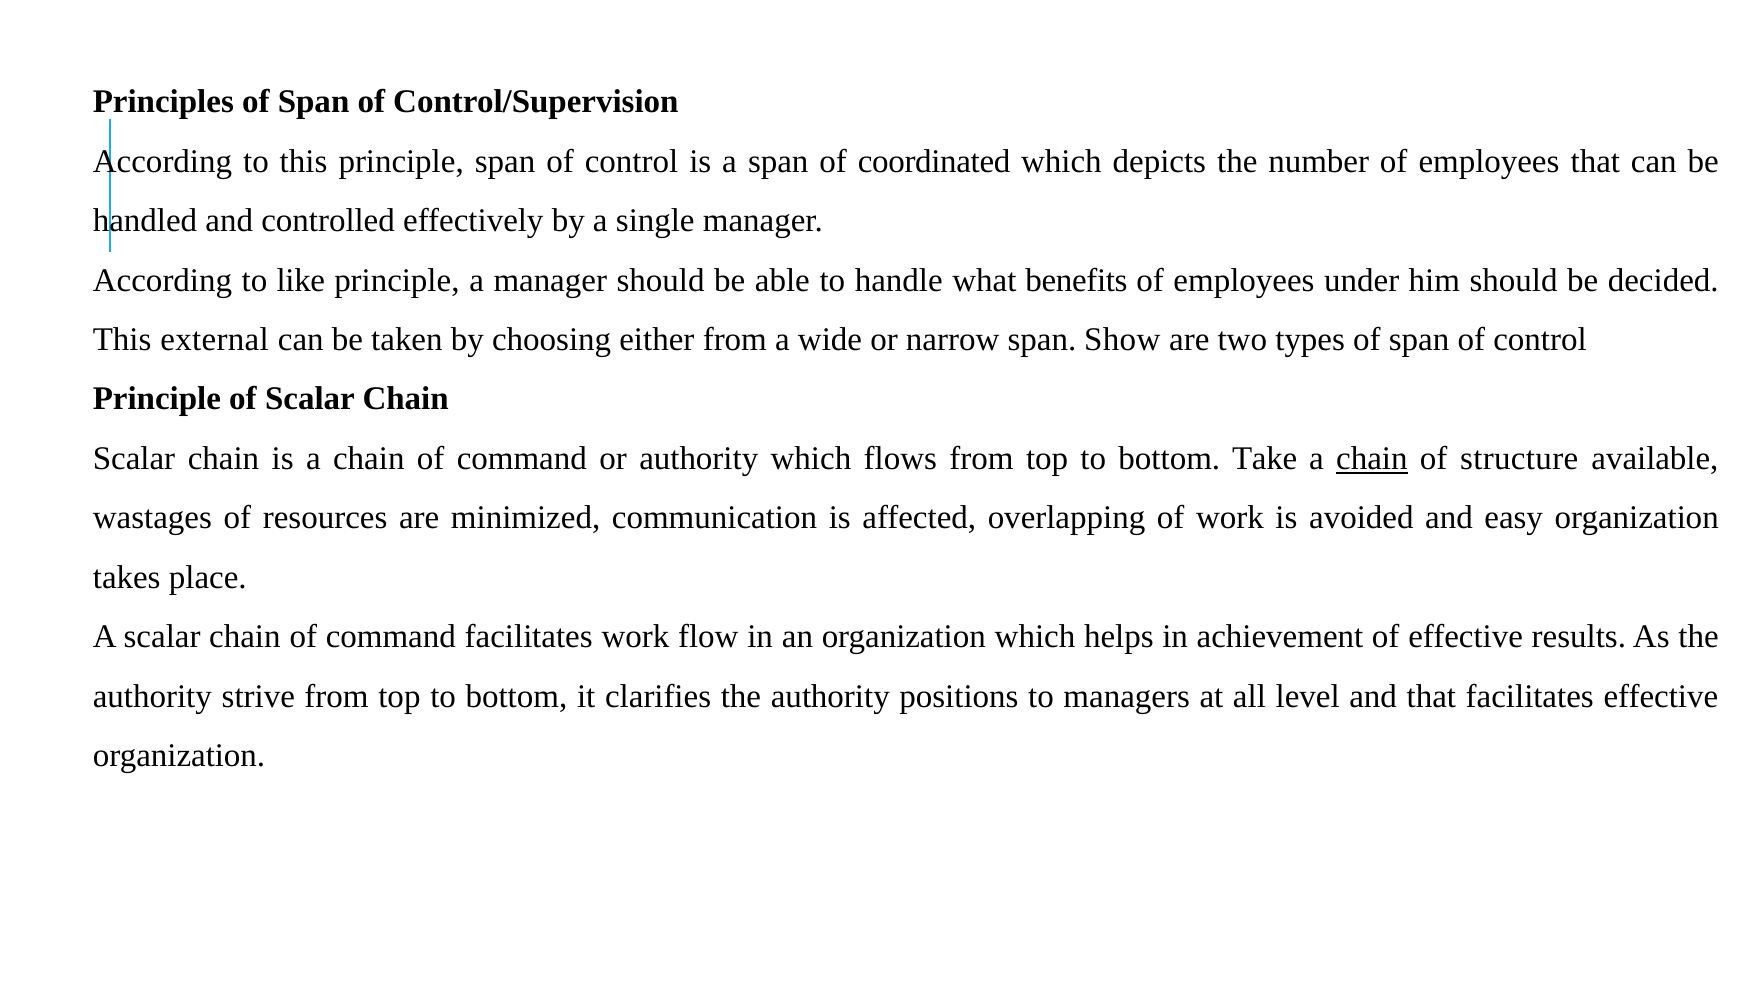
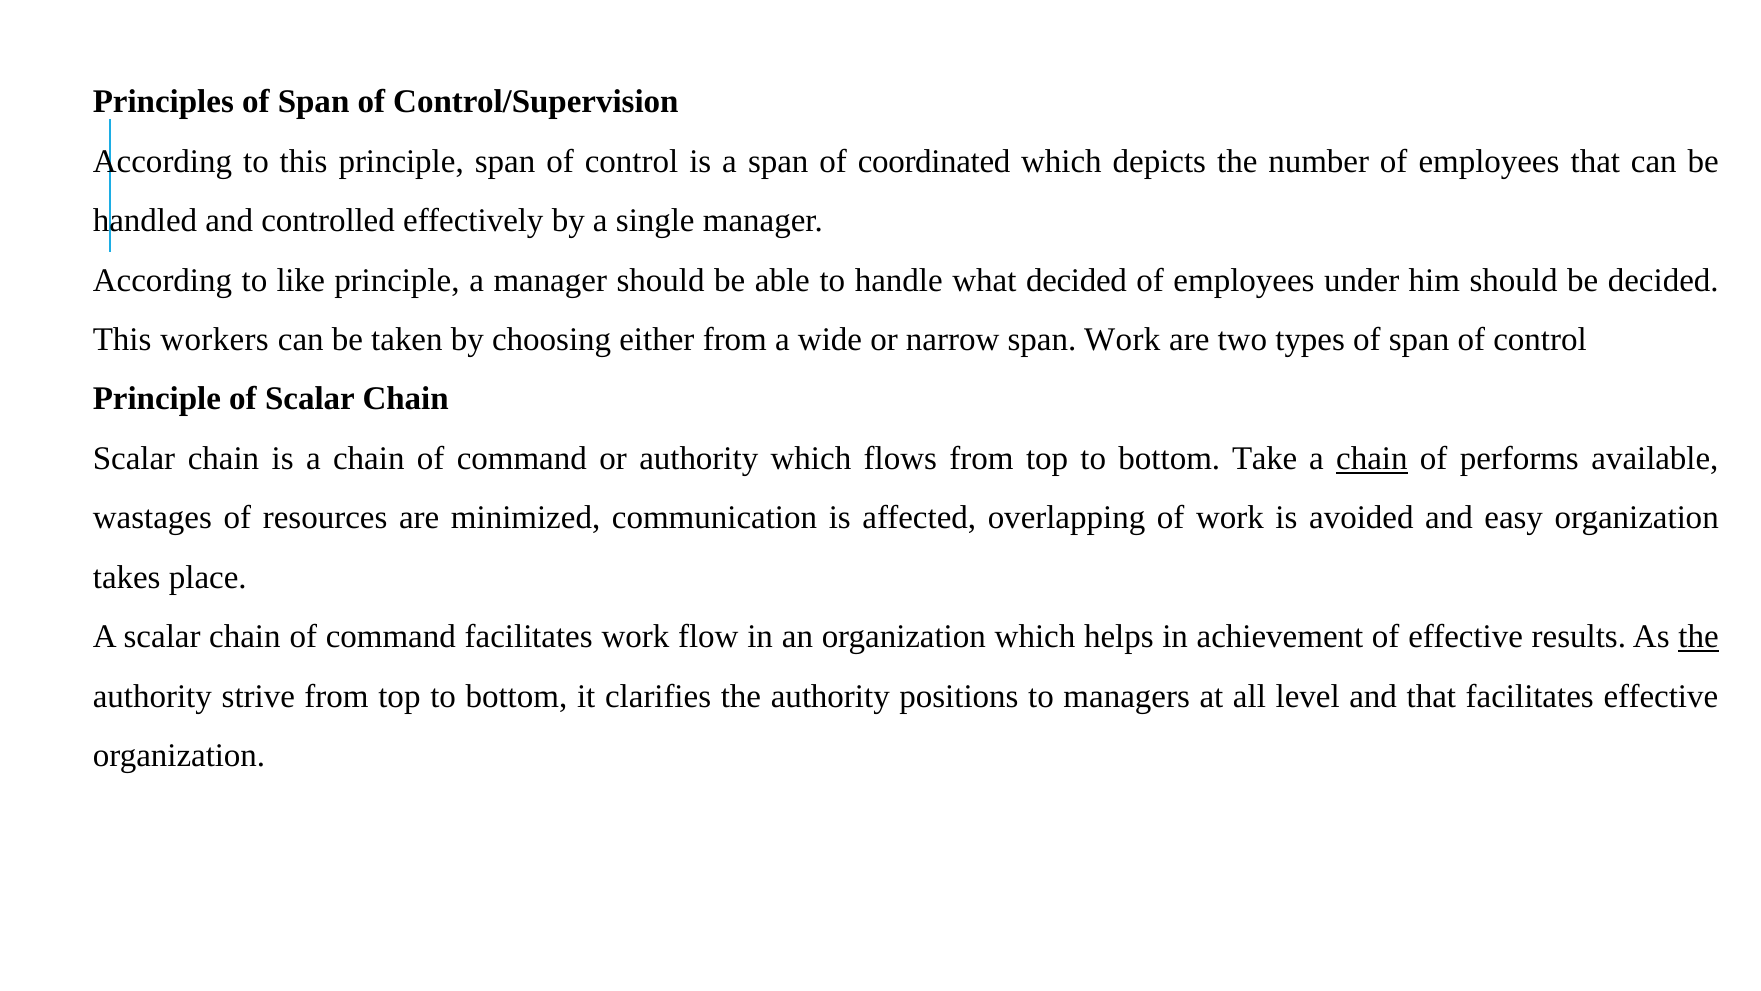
what benefits: benefits -> decided (1076, 280)
external: external -> workers (215, 339)
span Show: Show -> Work (1122, 339)
structure: structure -> performs (1519, 458)
the underline: none -> present (1699, 637)
